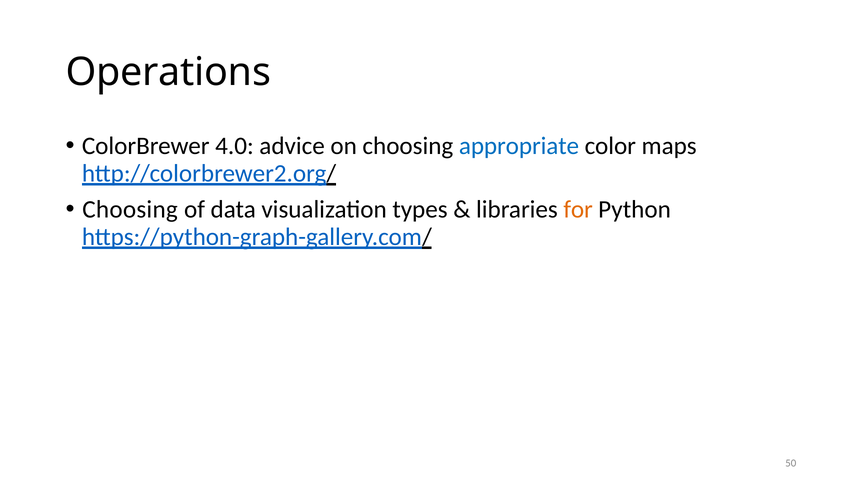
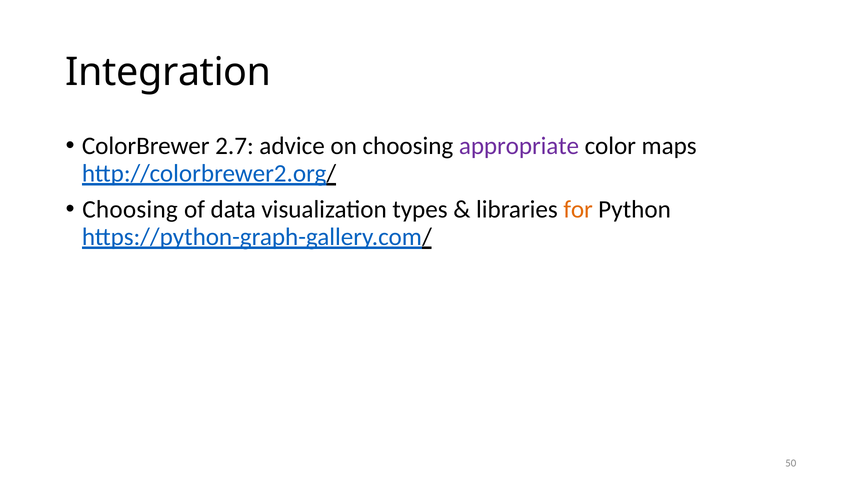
Operations: Operations -> Integration (168, 72)
4.0: 4.0 -> 2.7 (234, 146)
appropriate colour: blue -> purple (519, 146)
